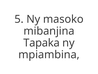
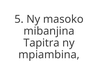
Tapaka: Tapaka -> Tapitra (41, 43)
